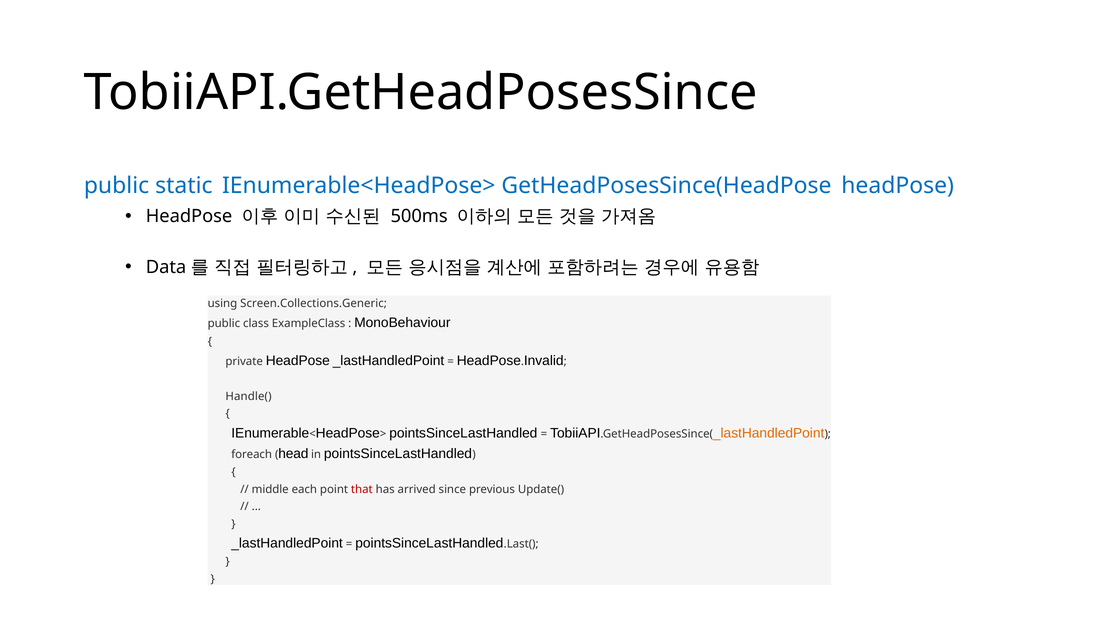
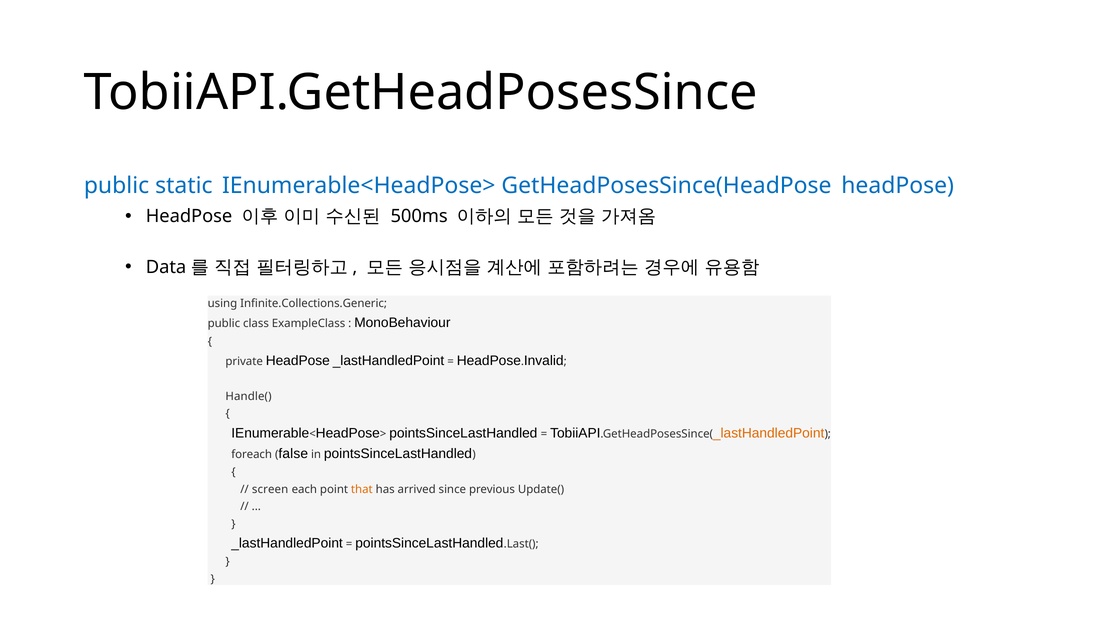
Screen.Collections.Generic: Screen.Collections.Generic -> Infinite.Collections.Generic (314, 304)
head: head -> false (293, 454)
middle: middle -> screen (270, 490)
that colour: red -> orange (362, 490)
